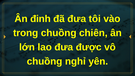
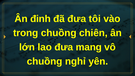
được: được -> mang (89, 47)
